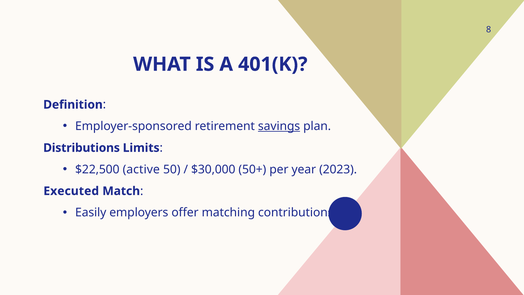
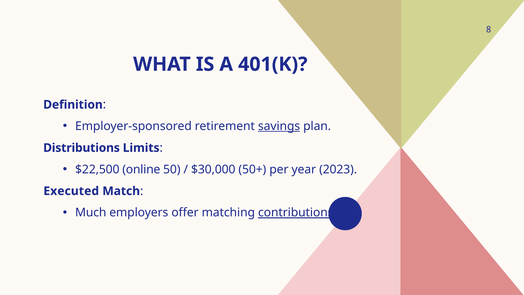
active: active -> online (141, 169)
Easily: Easily -> Much (91, 212)
contributions underline: none -> present (297, 212)
